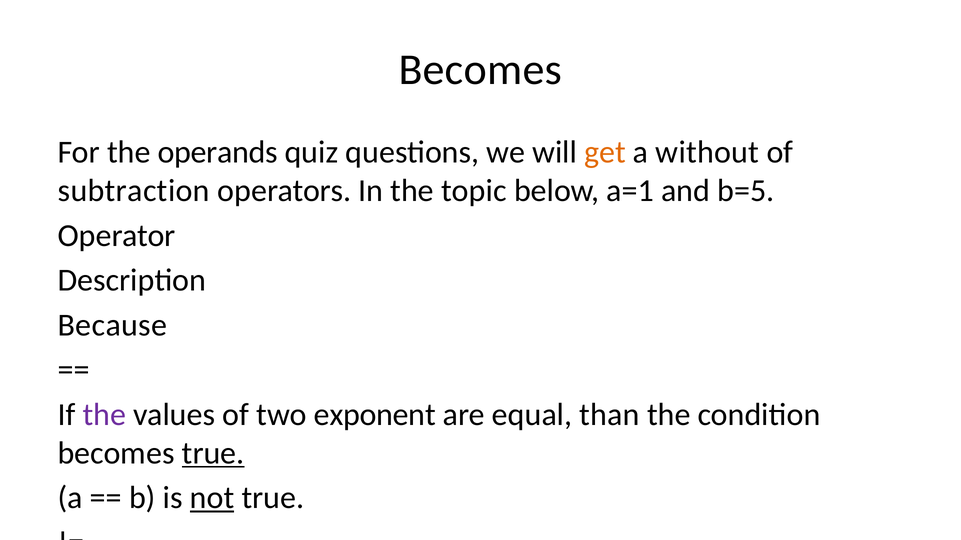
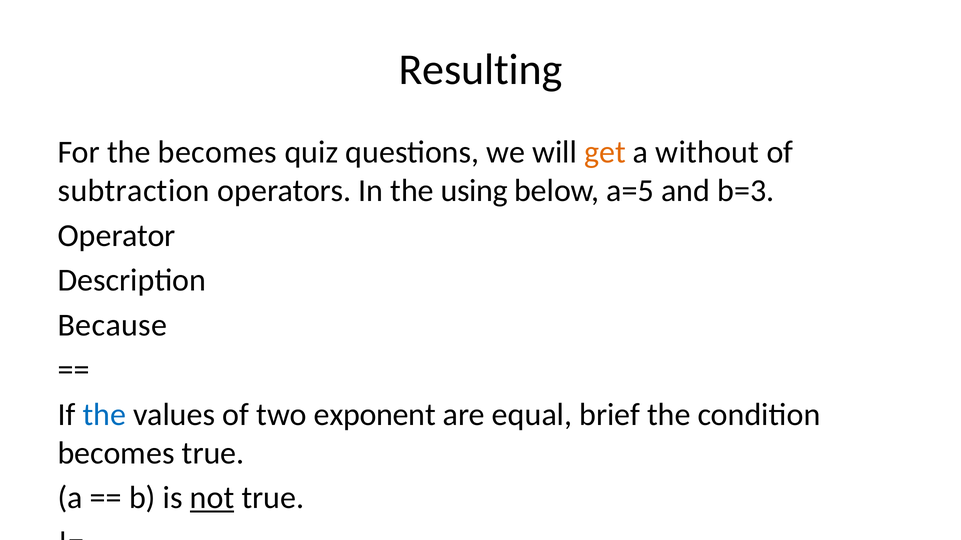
Becomes: Becomes -> Resulting (480, 70)
the operands: operands -> becomes (217, 152)
topic: topic -> using (474, 191)
a=1: a=1 -> a=5 (630, 191)
b=5: b=5 -> b=3 (746, 191)
the colour: purple -> blue (104, 415)
equal than: than -> brief (610, 415)
true underline: present -> none (213, 453)
